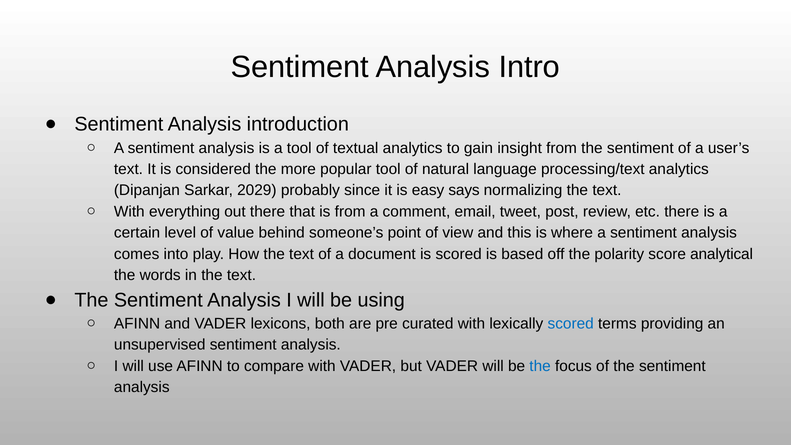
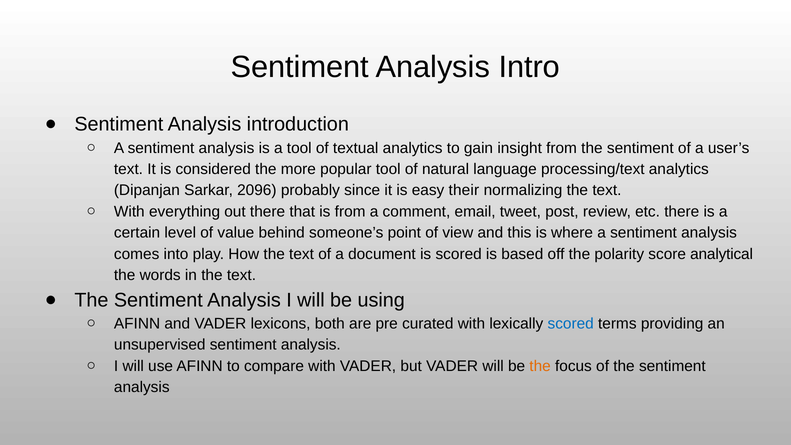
2029: 2029 -> 2096 (257, 190)
says: says -> their (464, 190)
the colour: blue -> orange (540, 366)
